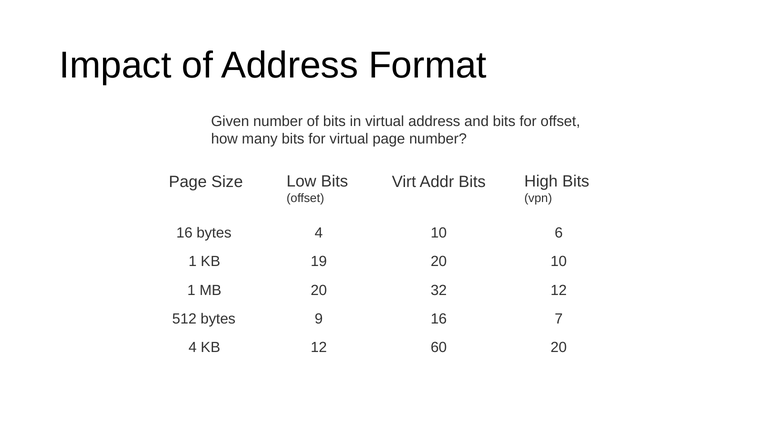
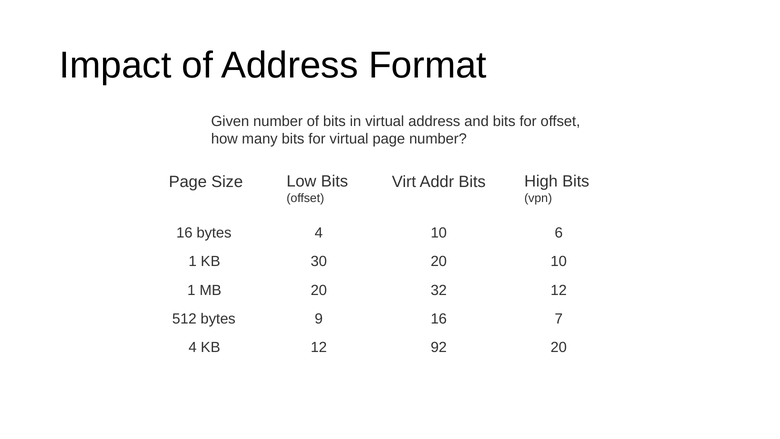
19: 19 -> 30 (319, 261)
60: 60 -> 92 (439, 347)
